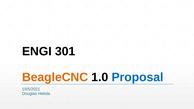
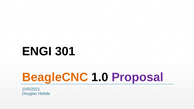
Proposal colour: blue -> purple (138, 77)
